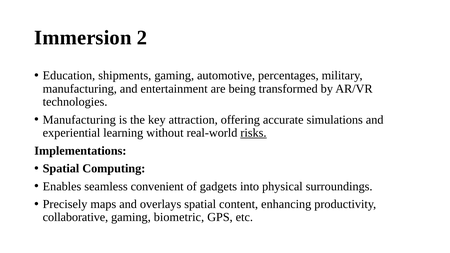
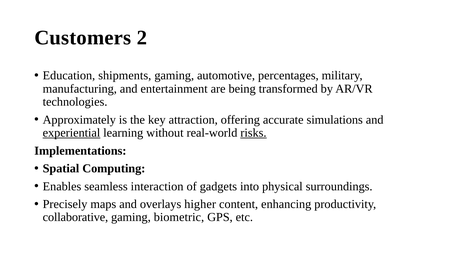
Immersion: Immersion -> Customers (83, 38)
Manufacturing: Manufacturing -> Approximately (79, 120)
experiential underline: none -> present (71, 133)
convenient: convenient -> interaction (157, 186)
overlays spatial: spatial -> higher (200, 204)
